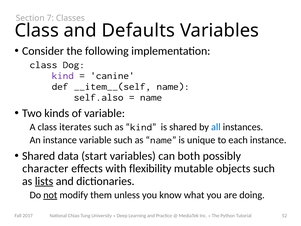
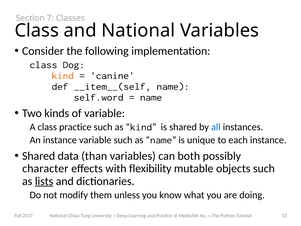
and Defaults: Defaults -> National (138, 31)
kind colour: purple -> orange (63, 76)
self.also: self.also -> self.word (99, 97)
class iterates: iterates -> practice (75, 127)
start: start -> than (94, 156)
not underline: present -> none (50, 195)
